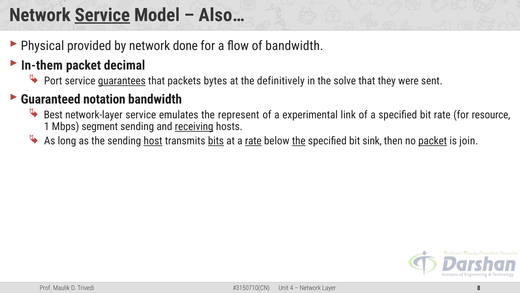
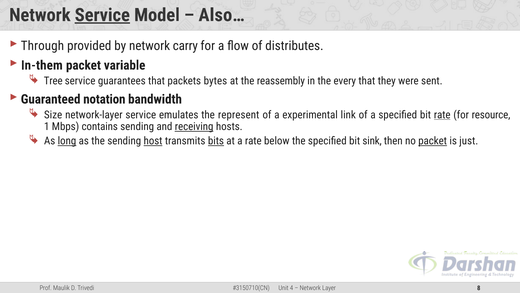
Physical: Physical -> Through (42, 46)
done: done -> carry (185, 46)
of bandwidth: bandwidth -> distributes (294, 46)
decimal: decimal -> variable (125, 65)
Port: Port -> Tree (53, 81)
guarantees underline: present -> none (122, 81)
definitively: definitively -> reassembly (281, 81)
solve: solve -> every (345, 81)
Best: Best -> Size (53, 115)
rate underline: none -> present (442, 115)
segment: segment -> contains (100, 126)
long underline: none -> present (67, 141)
rate underline: present -> none (253, 141)
the underline: present -> none (299, 141)
join: join -> just (469, 141)
